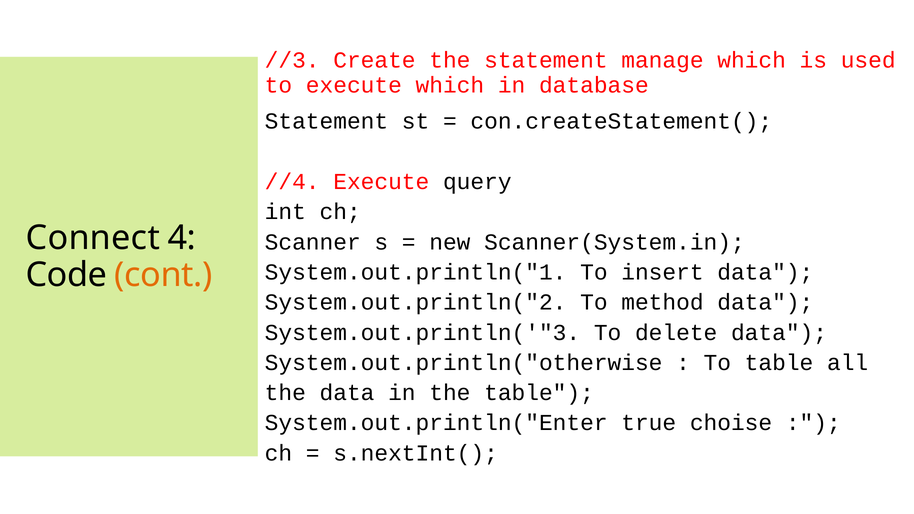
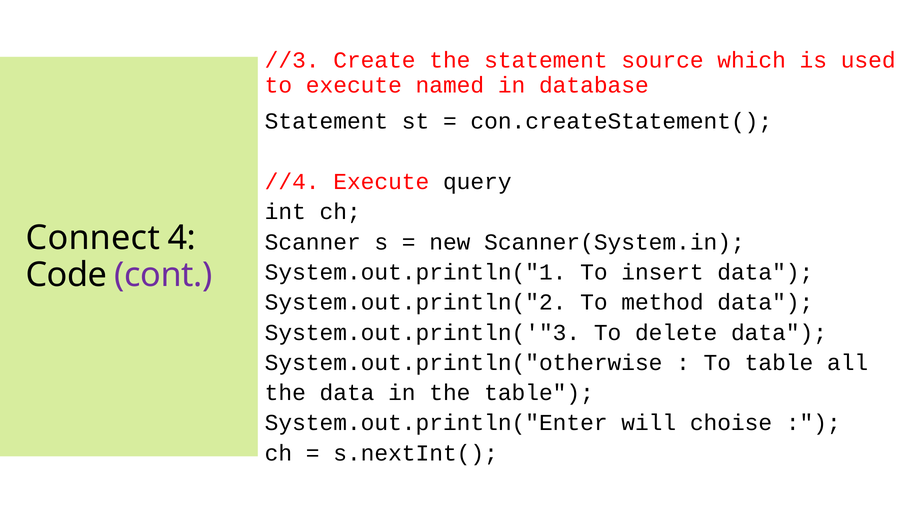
manage: manage -> source (662, 60)
execute which: which -> named (450, 85)
cont colour: orange -> purple (163, 275)
true: true -> will (649, 423)
